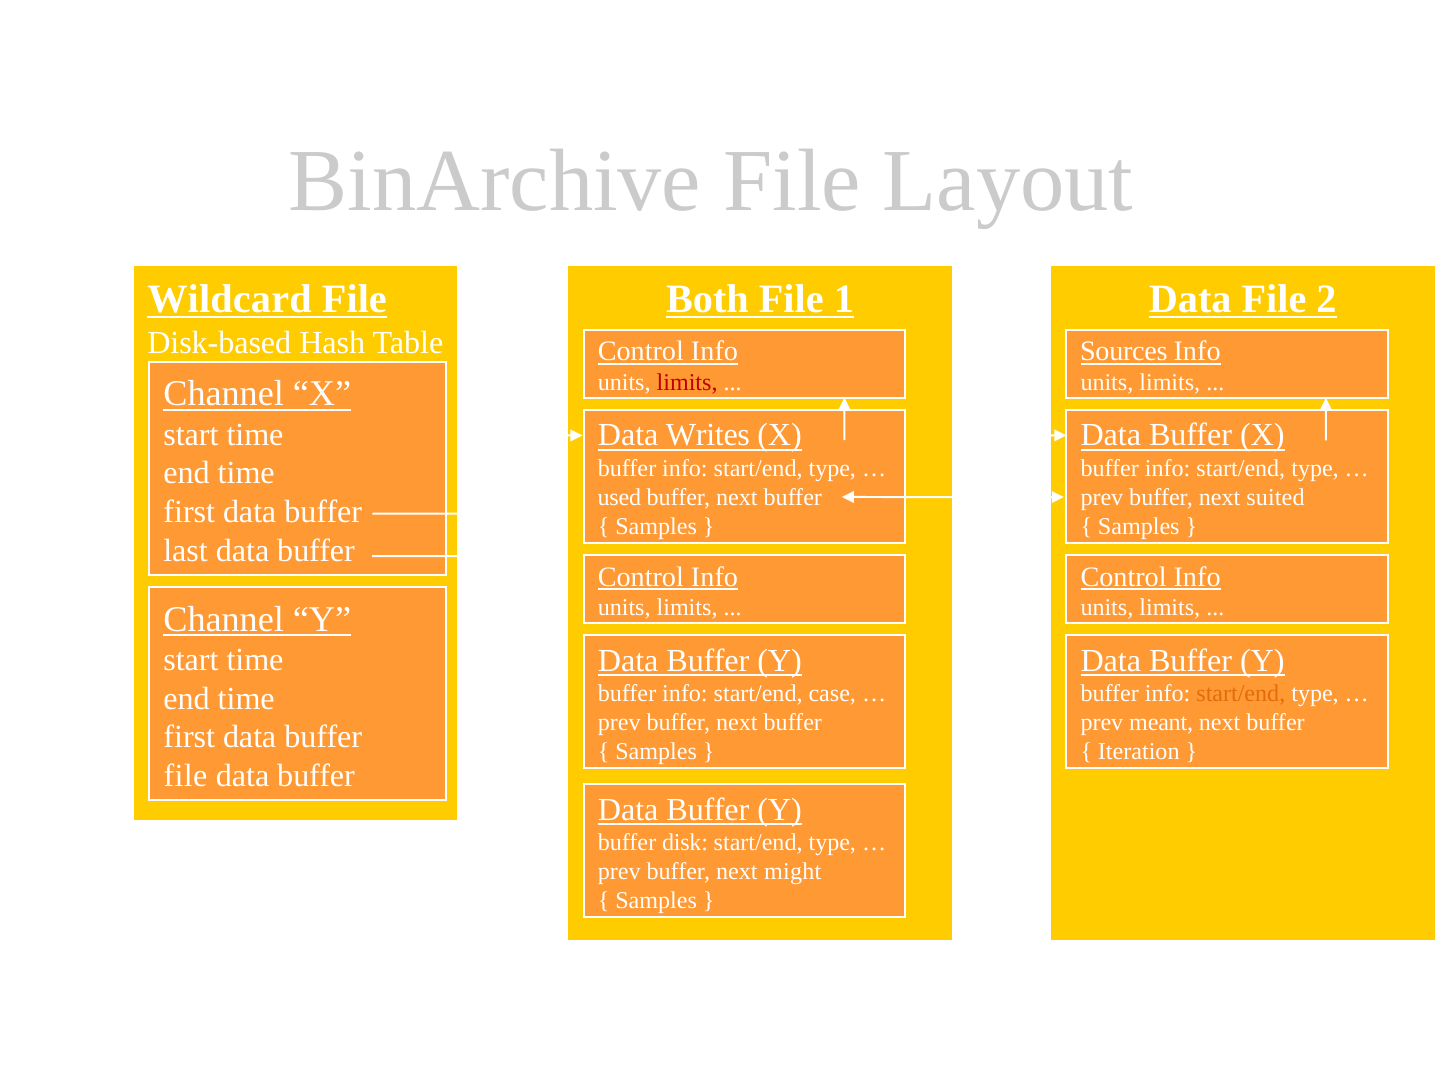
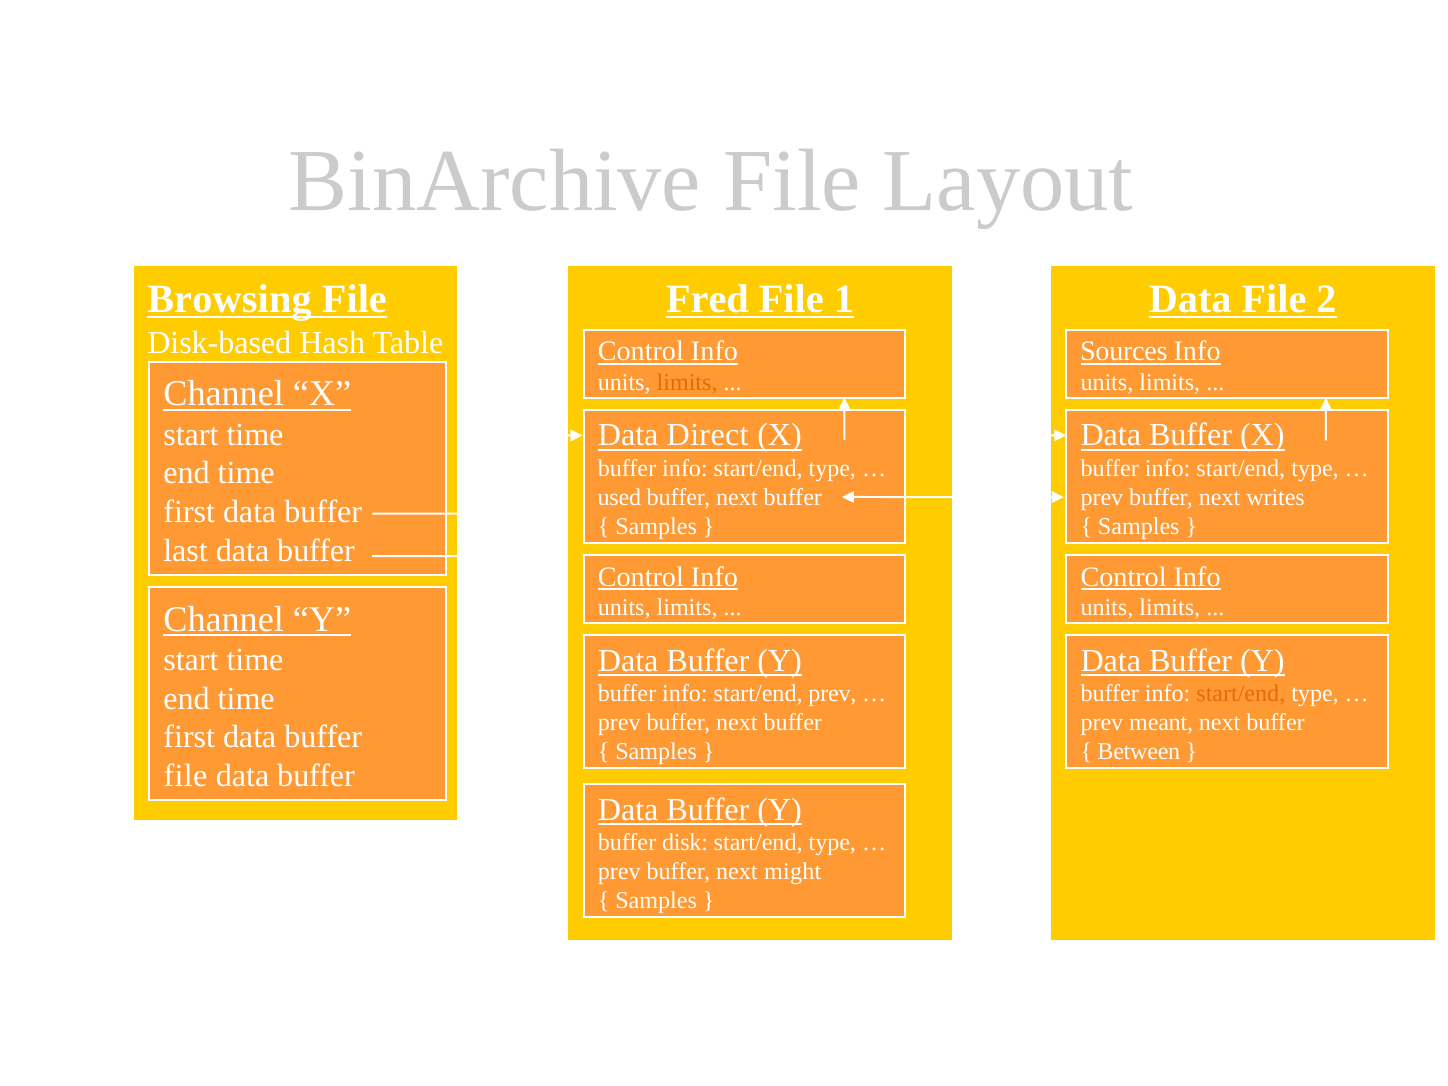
Wildcard: Wildcard -> Browsing (229, 300)
Both: Both -> Fred (707, 300)
limits colour: red -> orange (687, 383)
Writes: Writes -> Direct (708, 435)
suited: suited -> writes (1276, 498)
start/end case: case -> prev (832, 694)
Iteration: Iteration -> Between (1139, 752)
